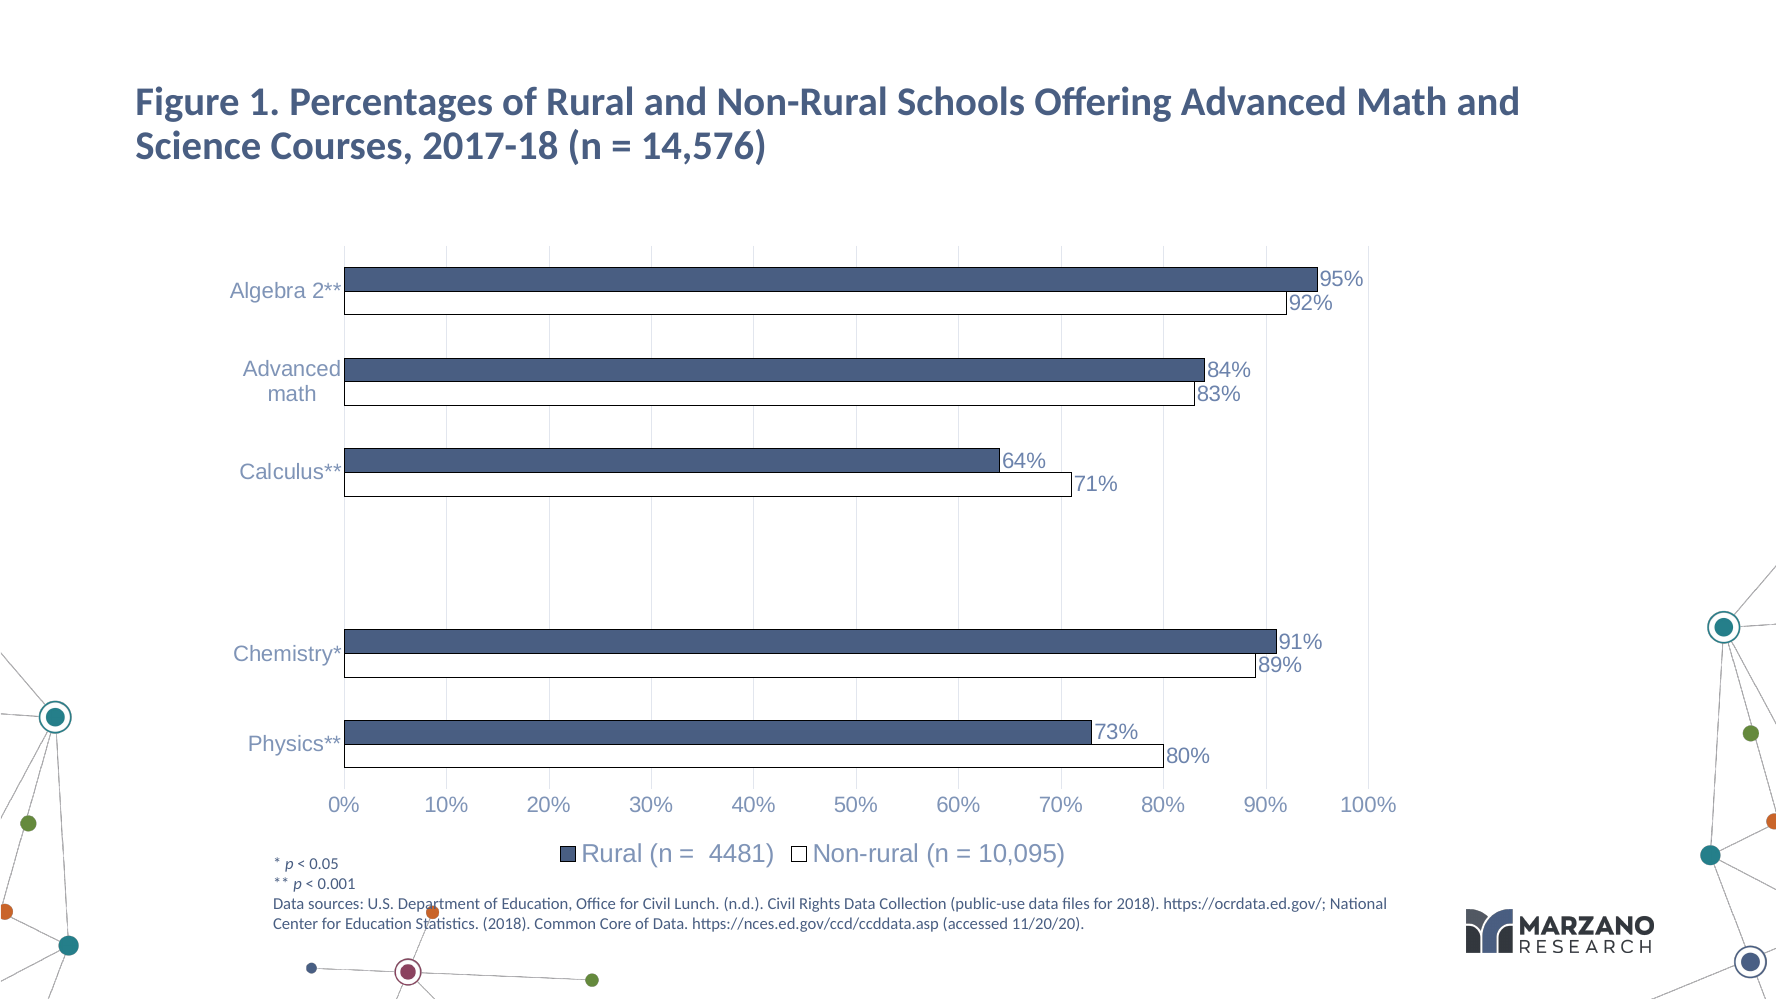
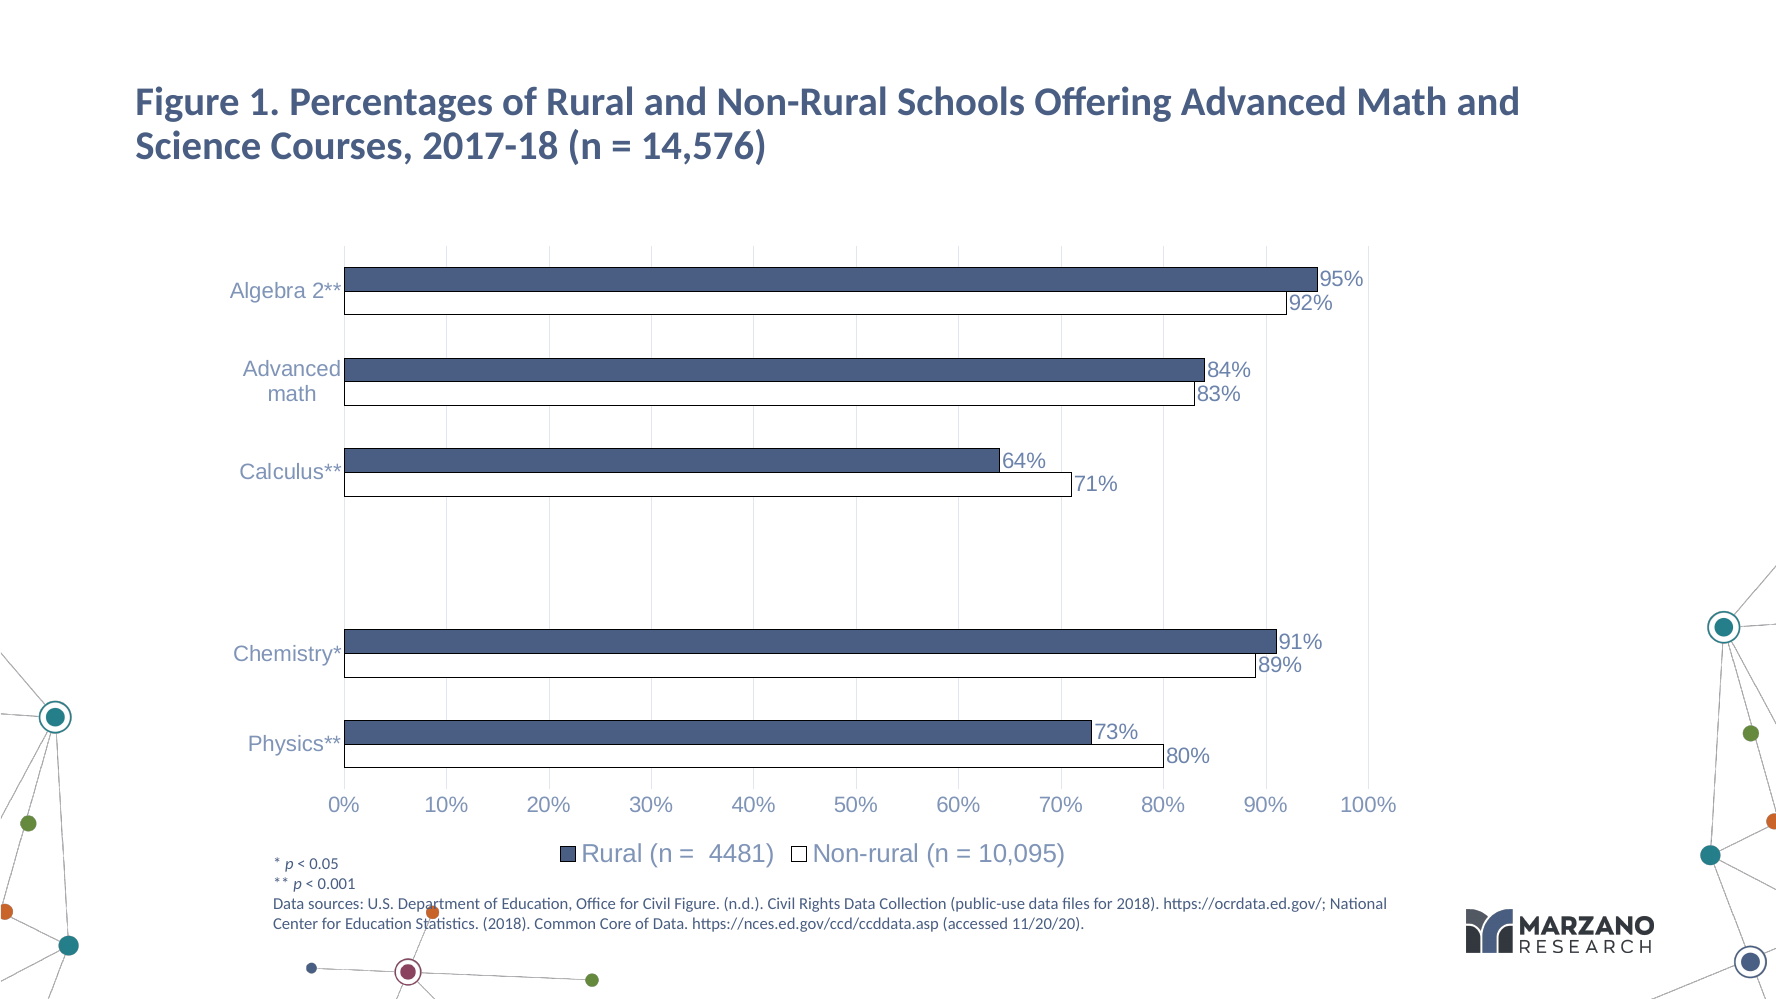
Civil Lunch: Lunch -> Figure (697, 904)
